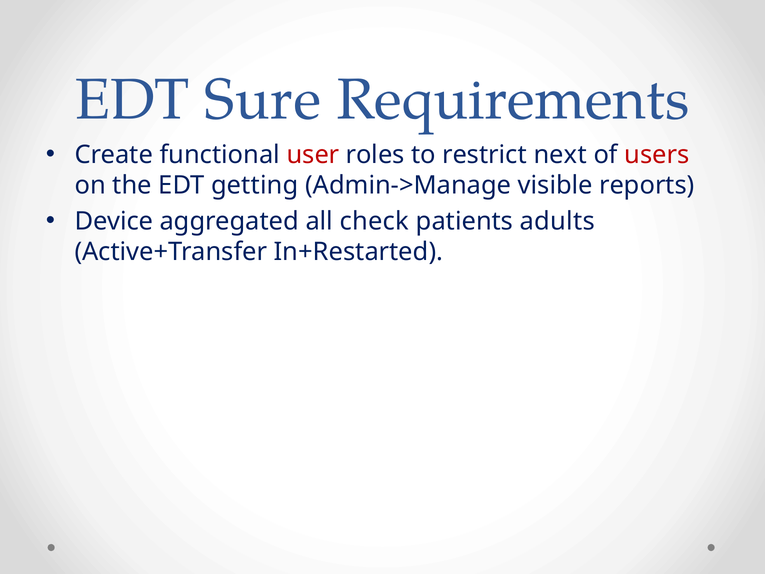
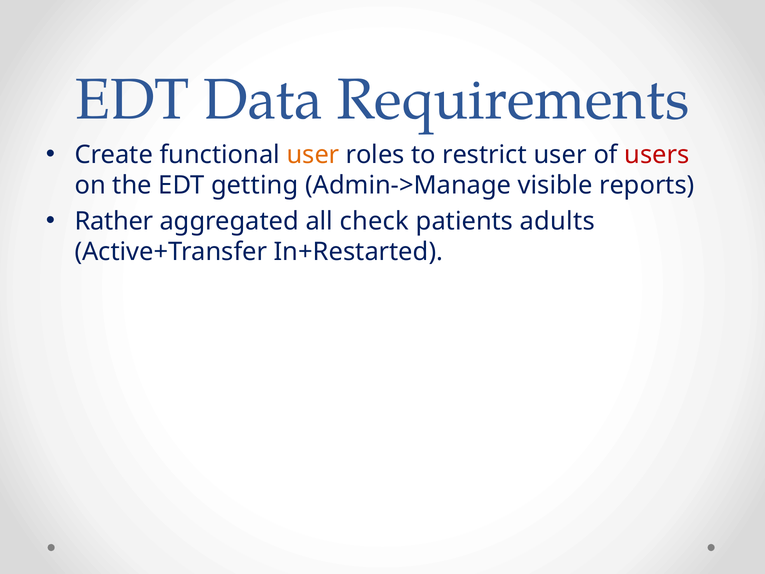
Sure: Sure -> Data (263, 100)
user colour: red -> orange (313, 155)
restrict next: next -> user (560, 155)
Device: Device -> Rather (114, 221)
